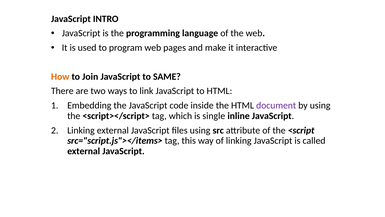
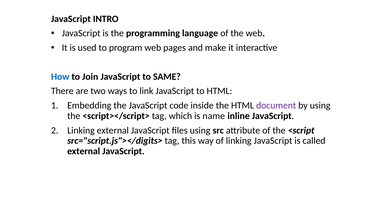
How colour: orange -> blue (60, 76)
single: single -> name (214, 116)
src="script.js"></items>: src="script.js"></items> -> src="script.js"></digits> (115, 140)
